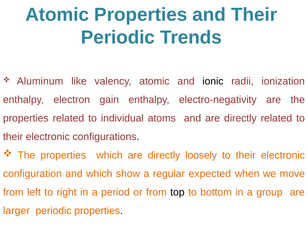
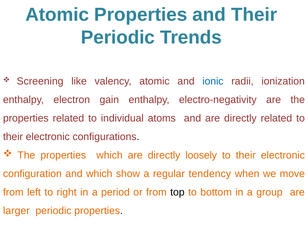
Aluminum: Aluminum -> Screening (40, 81)
ionic colour: black -> blue (213, 81)
expected: expected -> tendency (210, 174)
